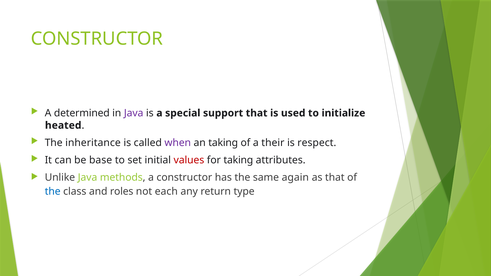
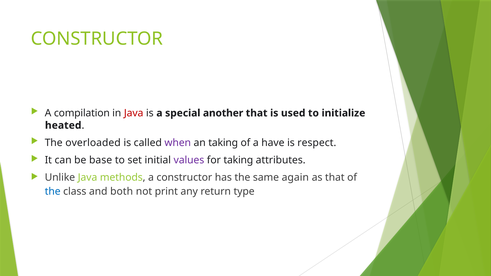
determined: determined -> compilation (82, 113)
Java colour: purple -> red (134, 113)
support: support -> another (223, 113)
inheritance: inheritance -> overloaded (93, 143)
their: their -> have (273, 143)
values colour: red -> purple (189, 160)
roles: roles -> both (122, 192)
each: each -> print (166, 192)
